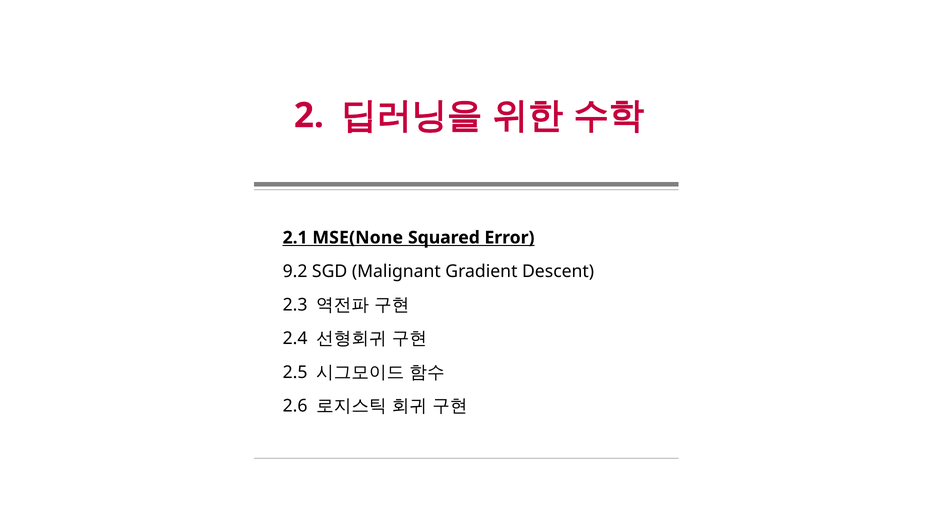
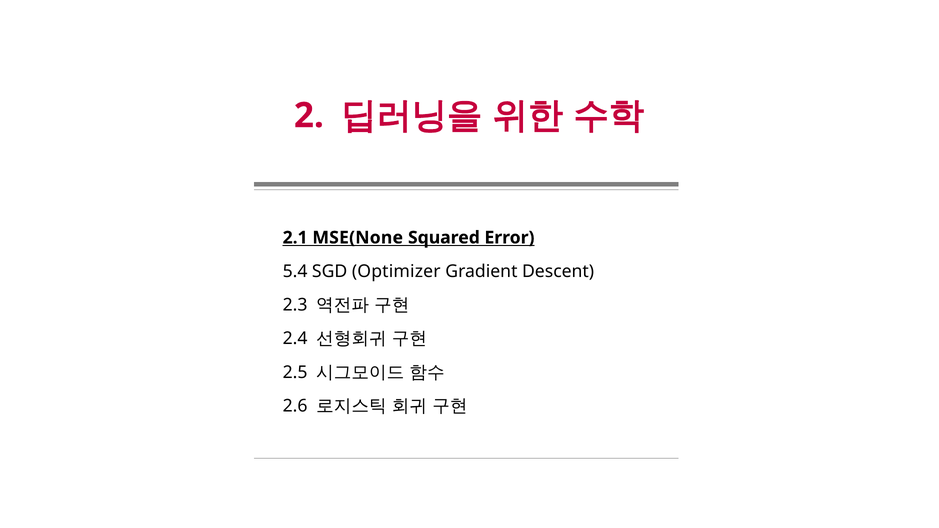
9.2: 9.2 -> 5.4 (295, 271)
Malignant: Malignant -> Optimizer (396, 271)
